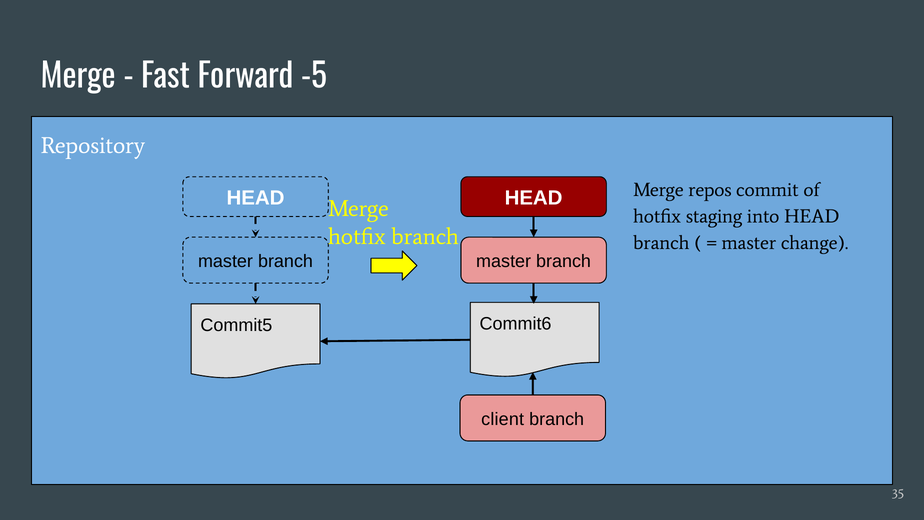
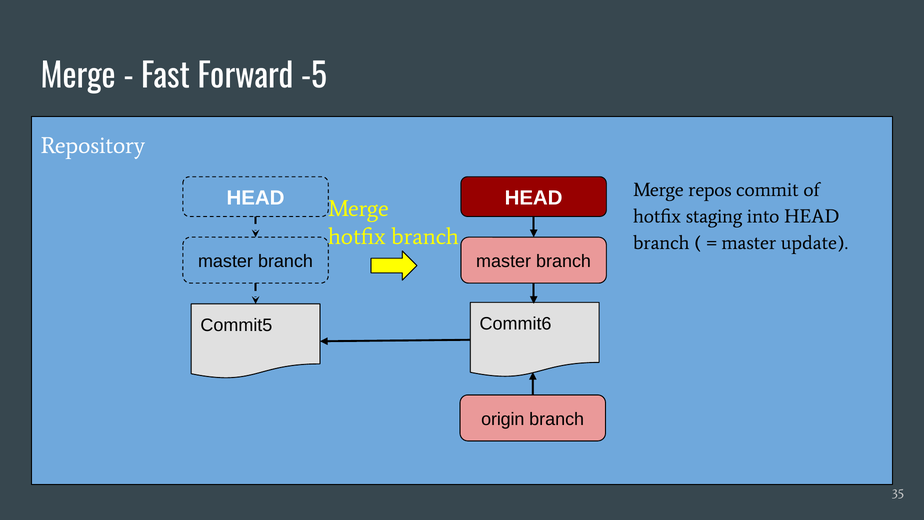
change: change -> update (814, 243)
client: client -> origin (503, 419)
